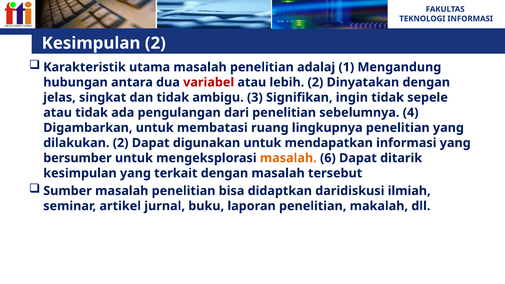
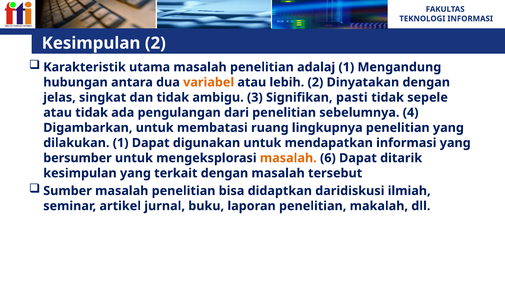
variabel colour: red -> orange (209, 82)
ingin: ingin -> pasti (352, 97)
dilakukan 2: 2 -> 1 (121, 143)
